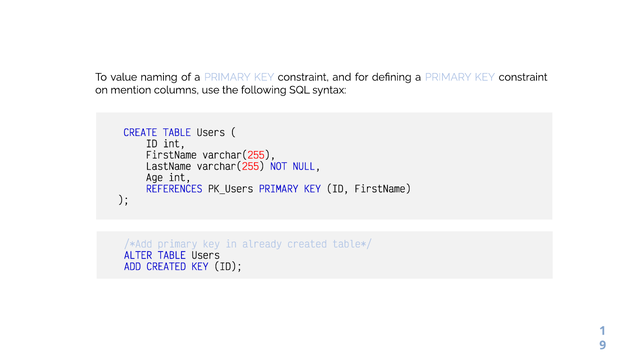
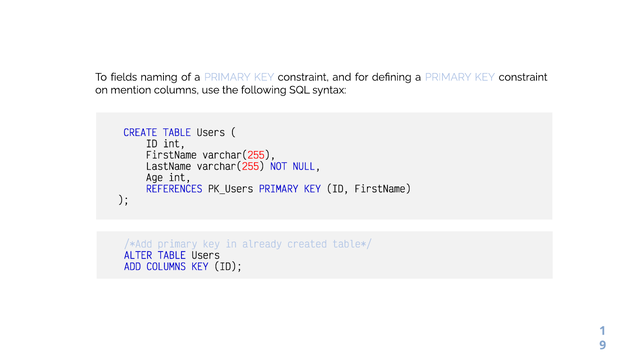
value: value -> fields (124, 77)
ADD CREATED: CREATED -> COLUMNS (166, 267)
